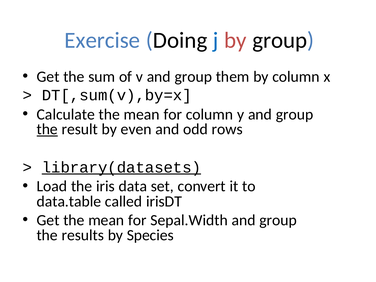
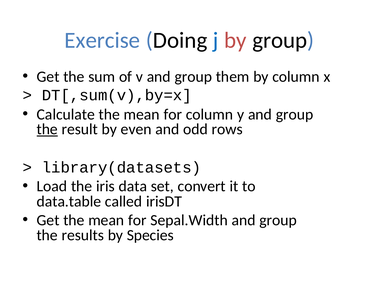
library(datasets underline: present -> none (121, 167)
